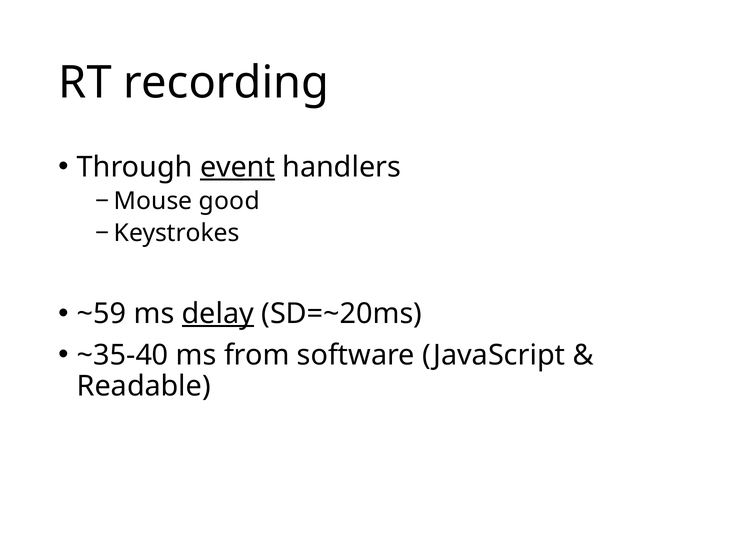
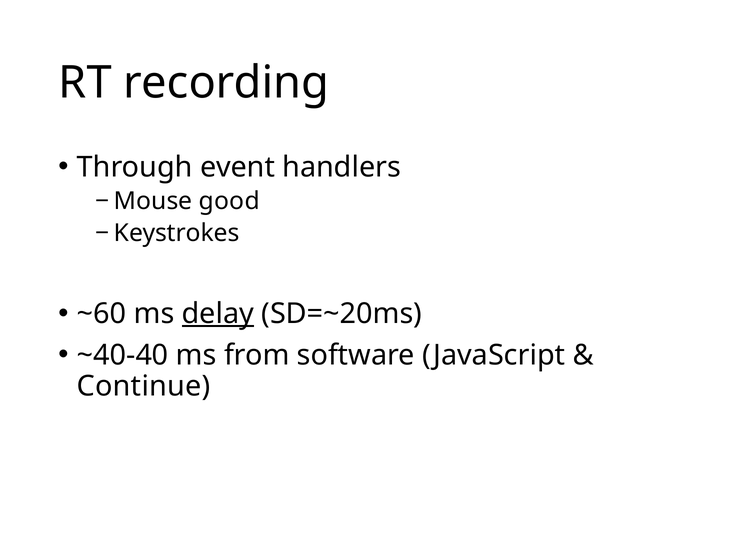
event underline: present -> none (237, 167)
~59: ~59 -> ~60 (102, 313)
~35-40: ~35-40 -> ~40-40 (123, 355)
Readable: Readable -> Continue (144, 386)
